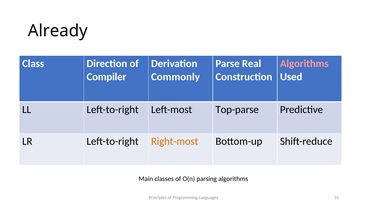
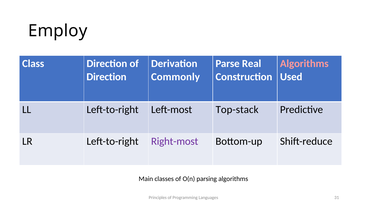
Already: Already -> Employ (58, 31)
Compiler: Compiler -> Direction (106, 77)
Top-parse: Top-parse -> Top-stack (237, 109)
Right-most colour: orange -> purple (175, 141)
